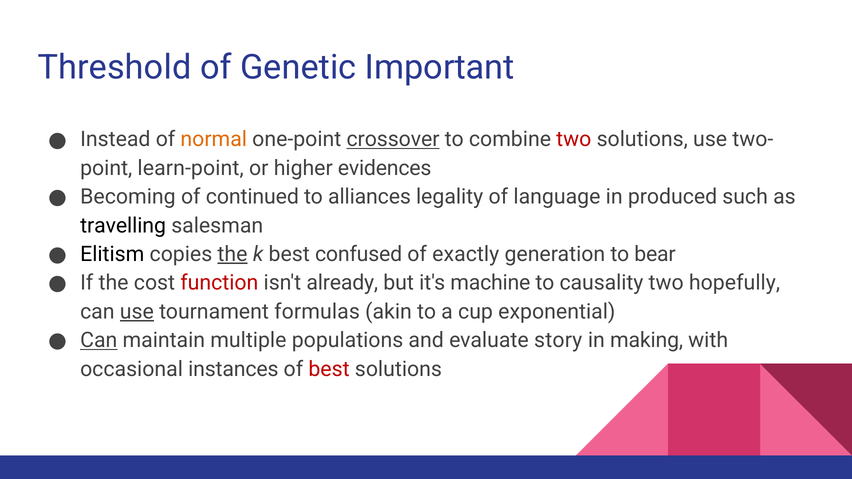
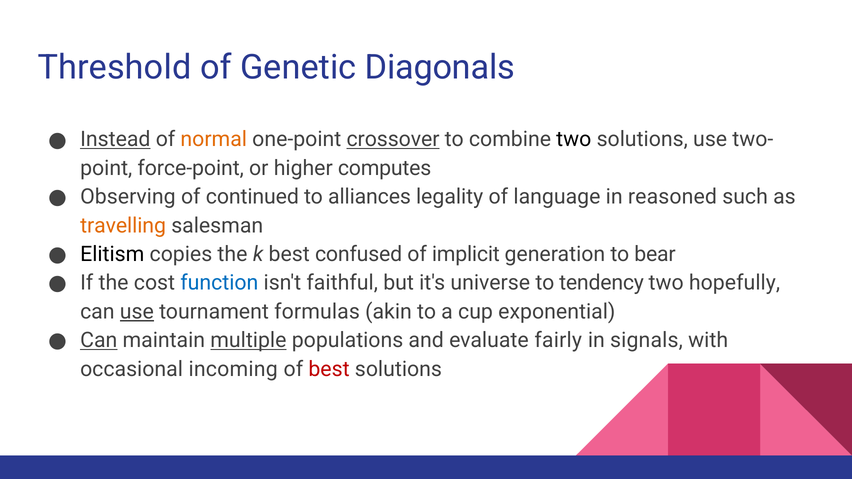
Important: Important -> Diagonals (440, 67)
Instead underline: none -> present (115, 140)
two colour: red -> black (574, 140)
learn-point: learn-point -> force-point (191, 168)
evidences: evidences -> computes (385, 168)
Becoming: Becoming -> Observing (128, 197)
produced: produced -> reasoned (672, 197)
travelling colour: black -> orange (123, 226)
the underline: present -> none (232, 254)
exactly: exactly -> implicit (466, 254)
function colour: red -> blue (219, 283)
already: already -> faithful (342, 283)
machine: machine -> universe (490, 283)
causality: causality -> tendency (602, 283)
multiple underline: none -> present (248, 341)
story: story -> fairly (558, 341)
making: making -> signals (646, 341)
instances: instances -> incoming (233, 369)
